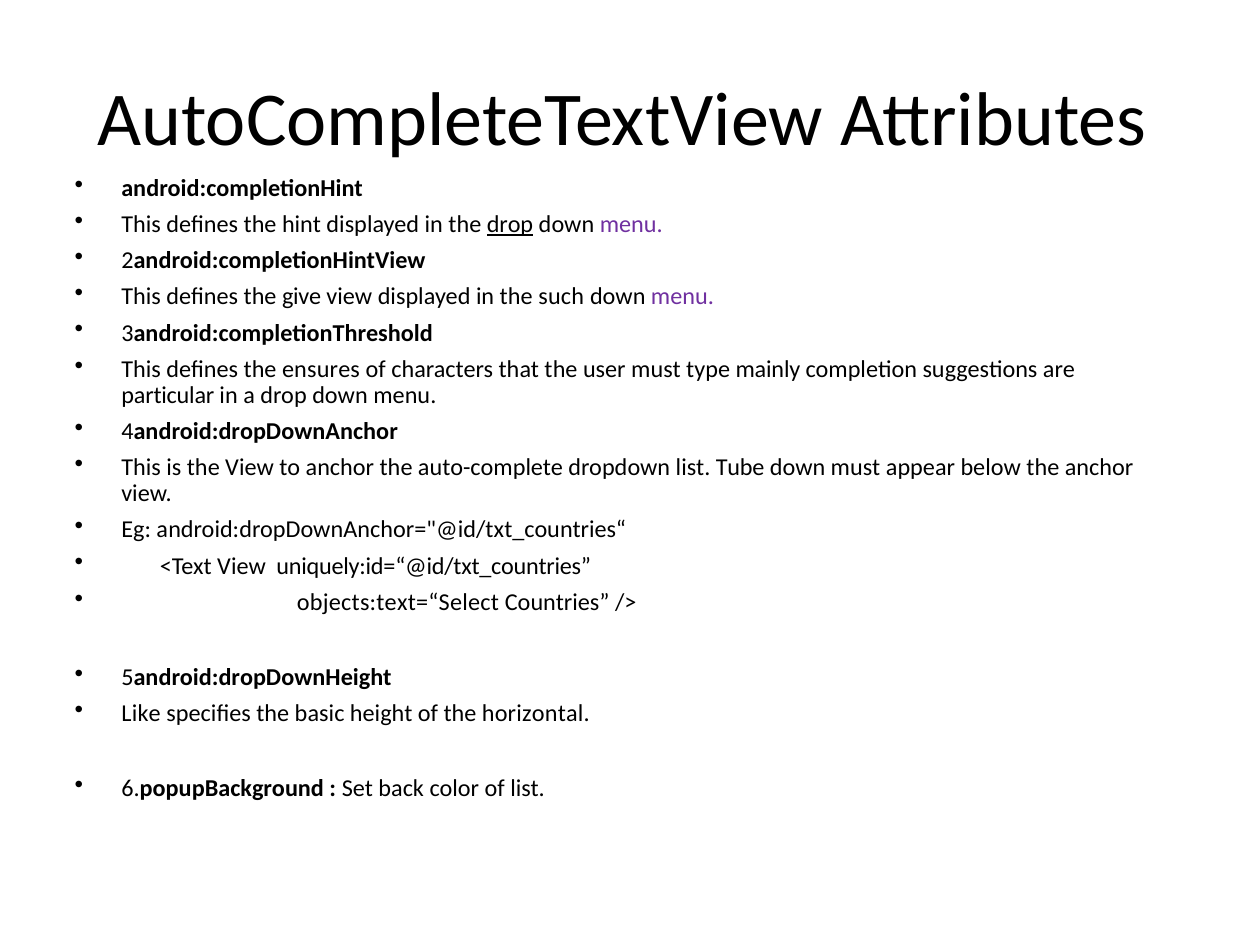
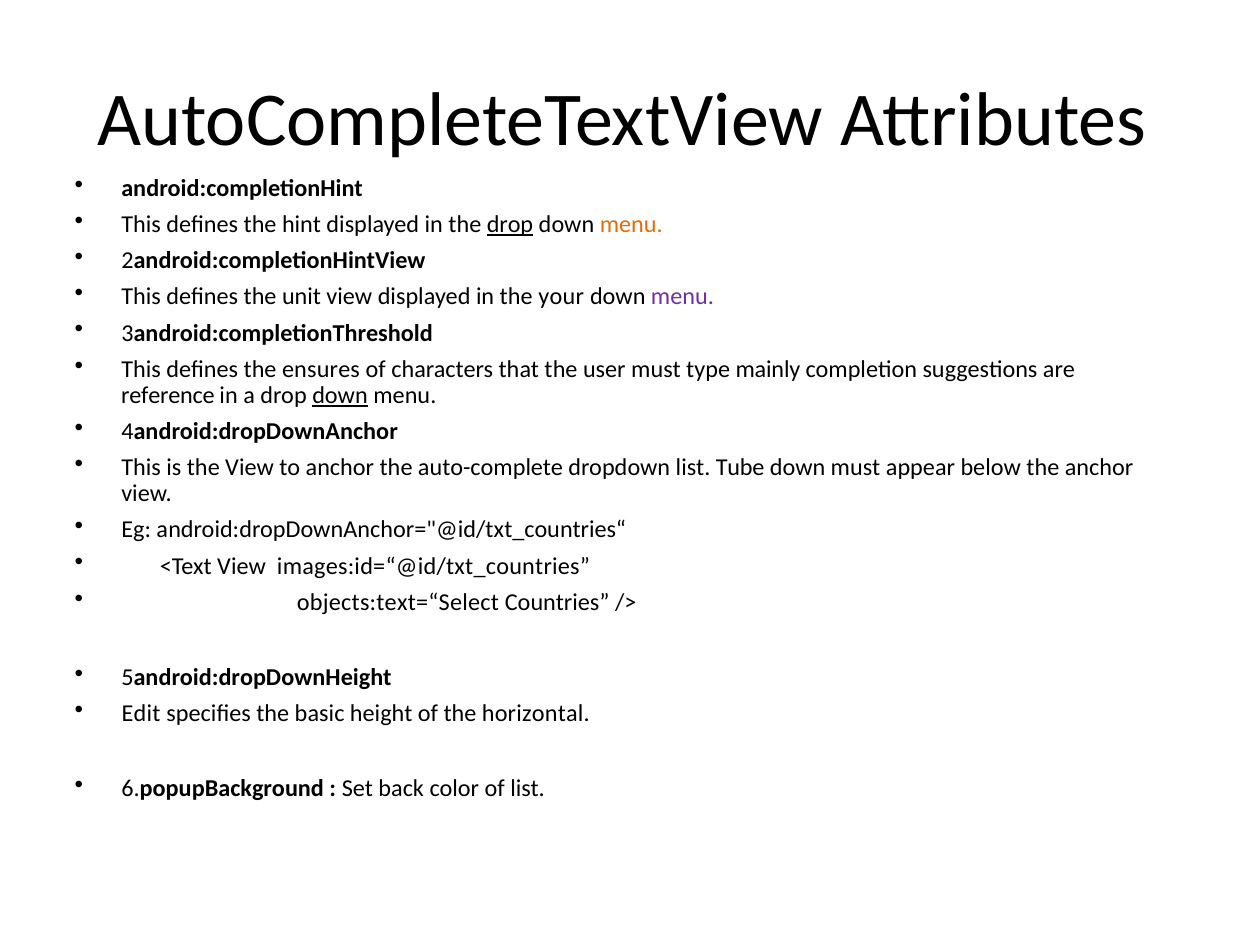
menu colour: purple -> orange (631, 225)
give: give -> unit (302, 297)
such: such -> your (561, 297)
particular: particular -> reference (168, 395)
down underline: none -> present (340, 395)
uniquely:id=“@id/txt_countries: uniquely:id=“@id/txt_countries -> images:id=“@id/txt_countries (434, 566)
Like: Like -> Edit (141, 713)
